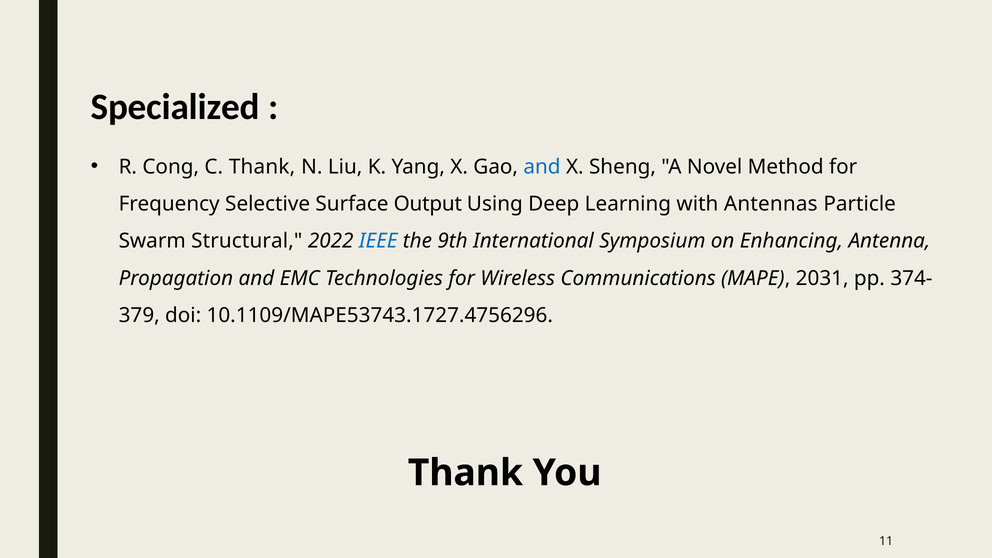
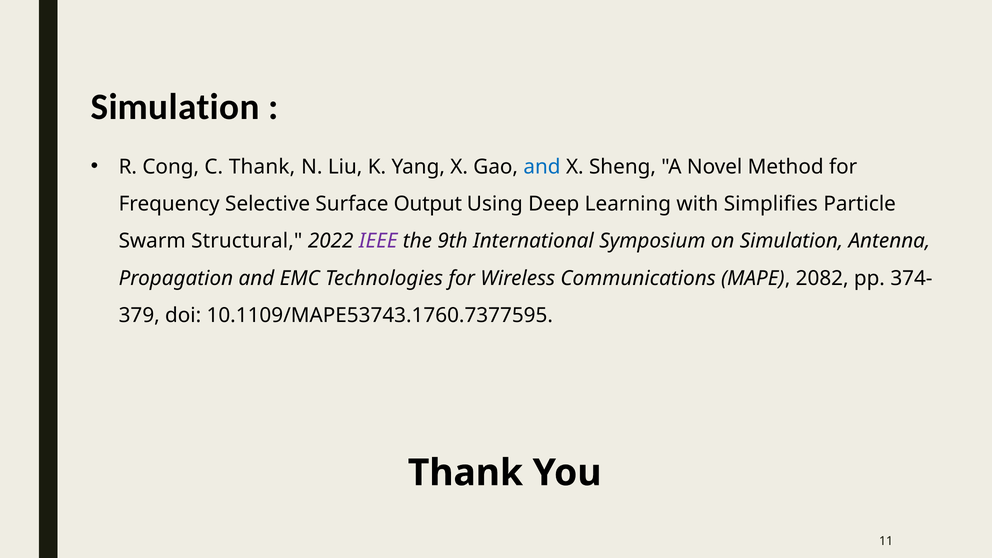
Specialized: Specialized -> Simulation (175, 107)
Antennas: Antennas -> Simplifies (771, 204)
IEEE colour: blue -> purple (378, 241)
on Enhancing: Enhancing -> Simulation (791, 241)
2031: 2031 -> 2082 (822, 278)
10.1109/MAPE53743.1727.4756296: 10.1109/MAPE53743.1727.4756296 -> 10.1109/MAPE53743.1760.7377595 (380, 316)
